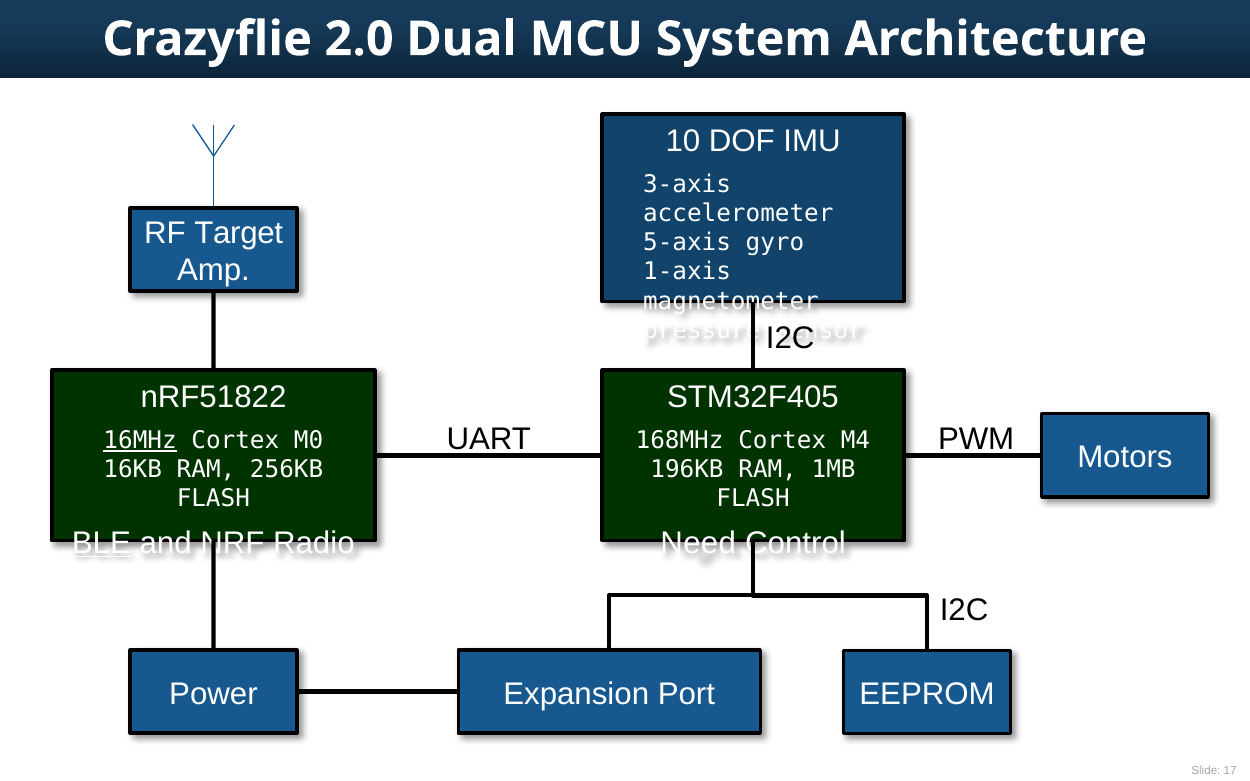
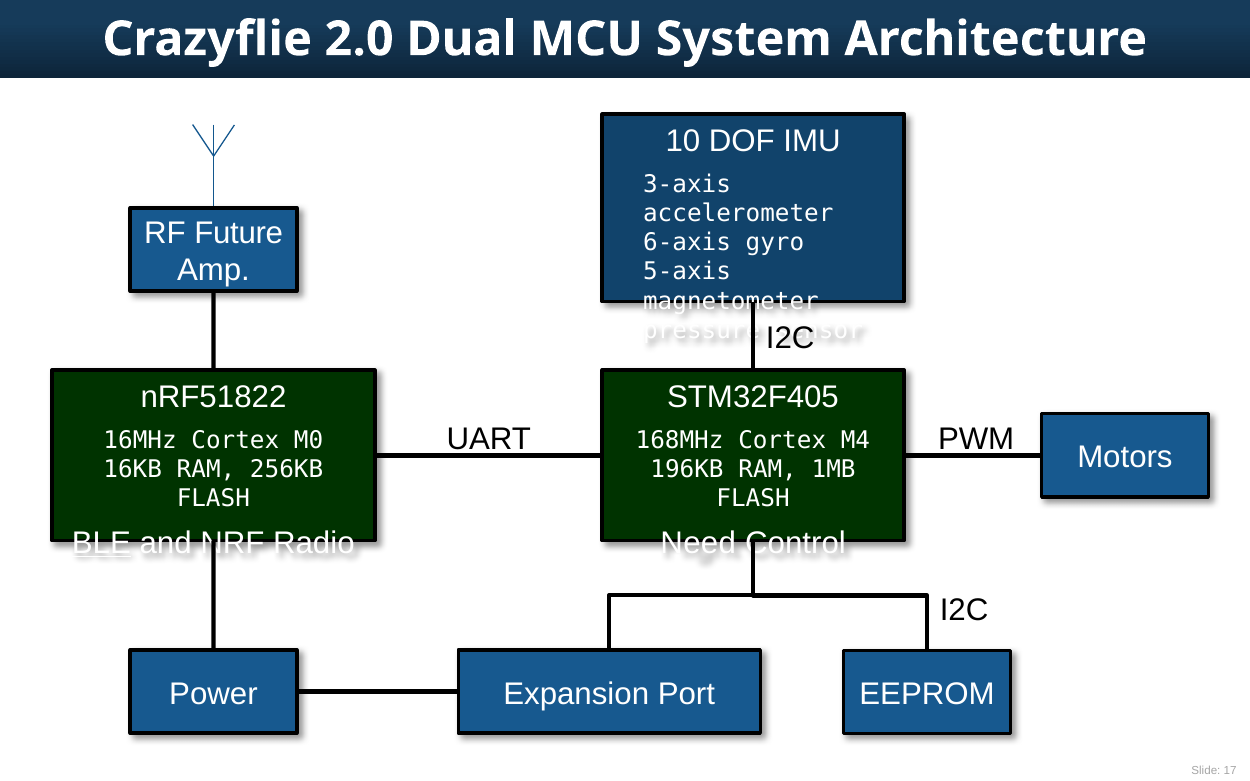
Target: Target -> Future (239, 233)
5-axis: 5-axis -> 6-axis (687, 243)
1-axis: 1-axis -> 5-axis (687, 272)
16MHz underline: present -> none (140, 441)
